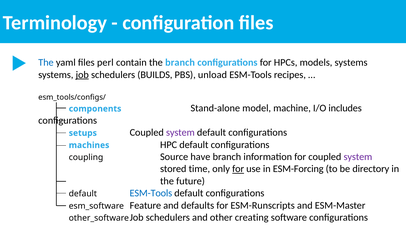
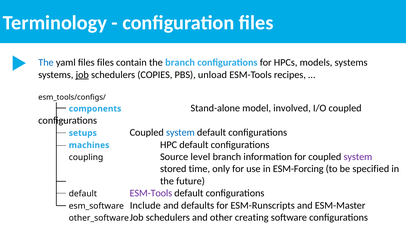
files perl: perl -> files (105, 63)
BUILDS: BUILDS -> COPIES (155, 75)
machine: machine -> involved (292, 108)
I/O includes: includes -> coupled (345, 108)
system colour: purple -> blue (180, 133)
have: have -> level (200, 157)
for underline: present -> none (238, 169)
directory: directory -> specified (371, 169)
ESM-Tools colour: blue -> purple (151, 194)
Feature: Feature -> Include (145, 206)
